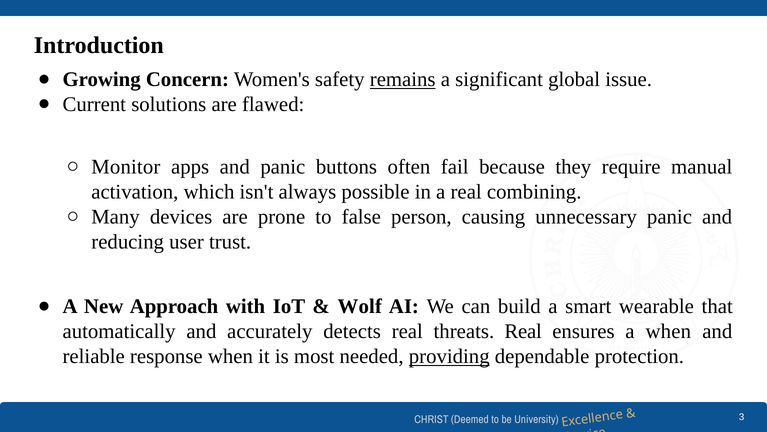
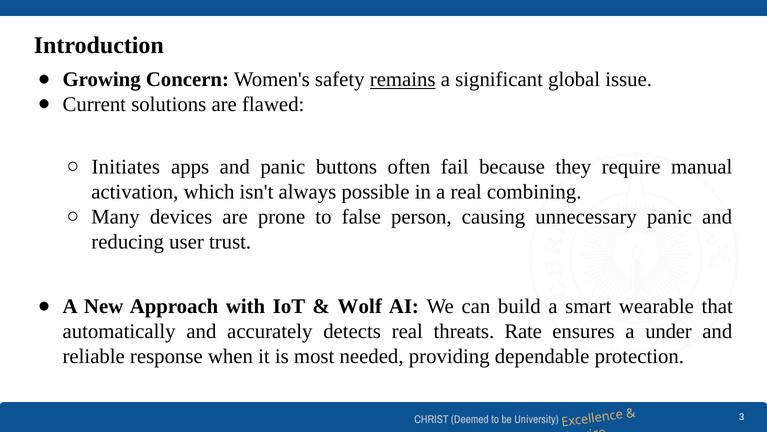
Monitor: Monitor -> Initiates (126, 167)
threats Real: Real -> Rate (523, 331)
a when: when -> under (669, 331)
providing underline: present -> none (449, 356)
